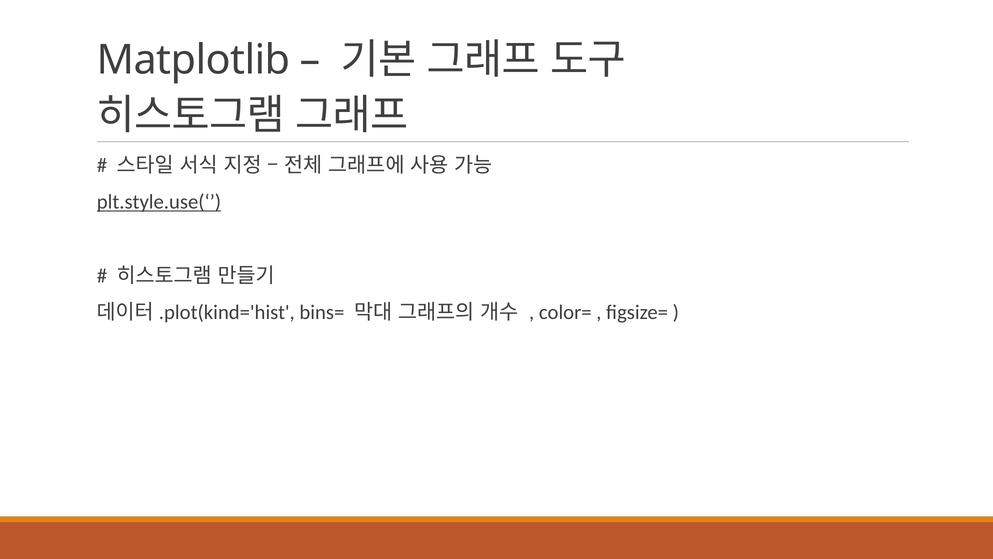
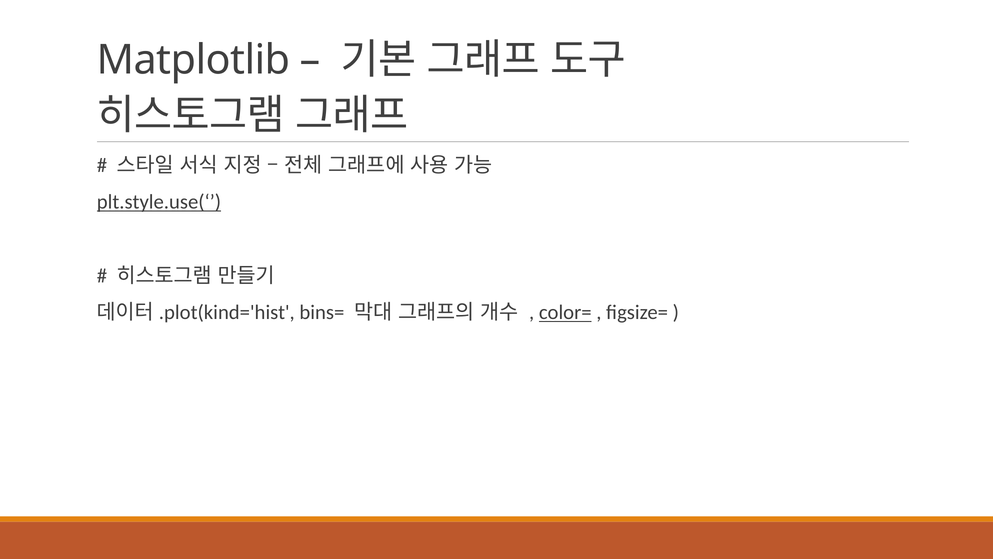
color= underline: none -> present (565, 312)
